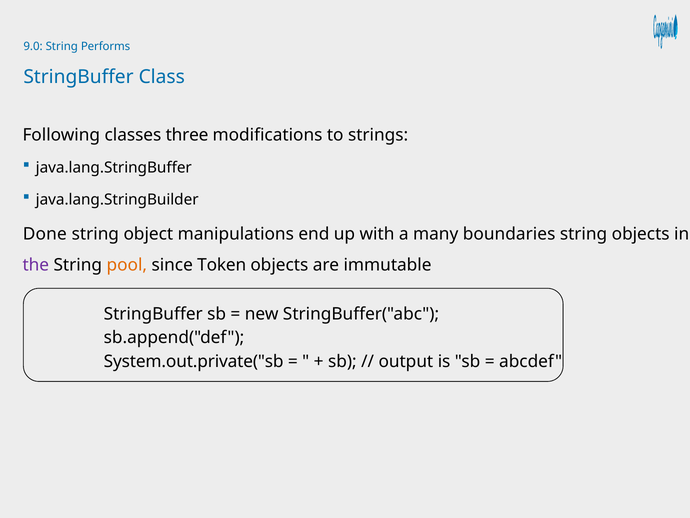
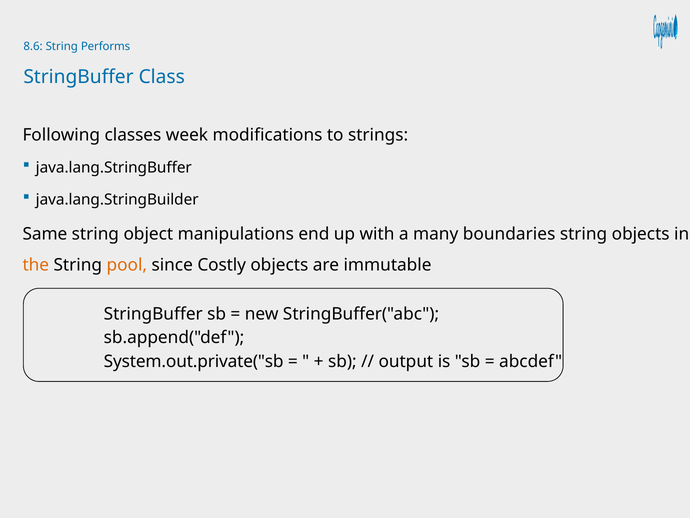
9.0: 9.0 -> 8.6 (33, 46)
three: three -> week (187, 135)
Done: Done -> Same (45, 234)
the colour: purple -> orange (36, 265)
Token: Token -> Costly (222, 265)
